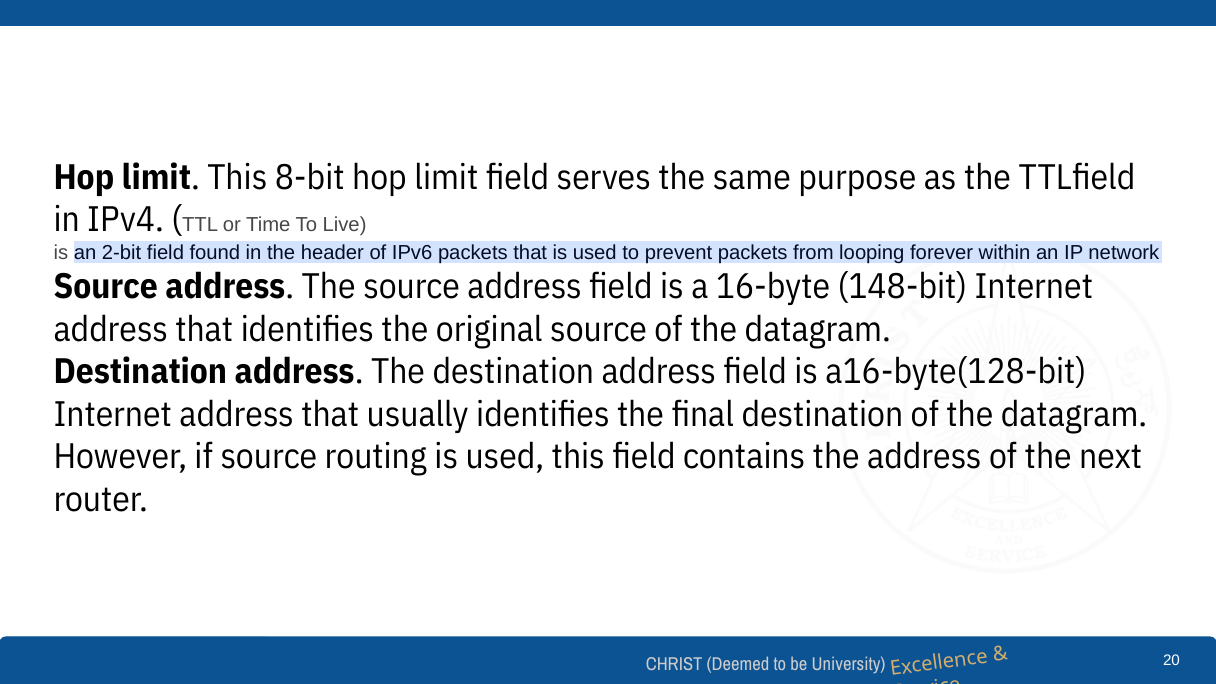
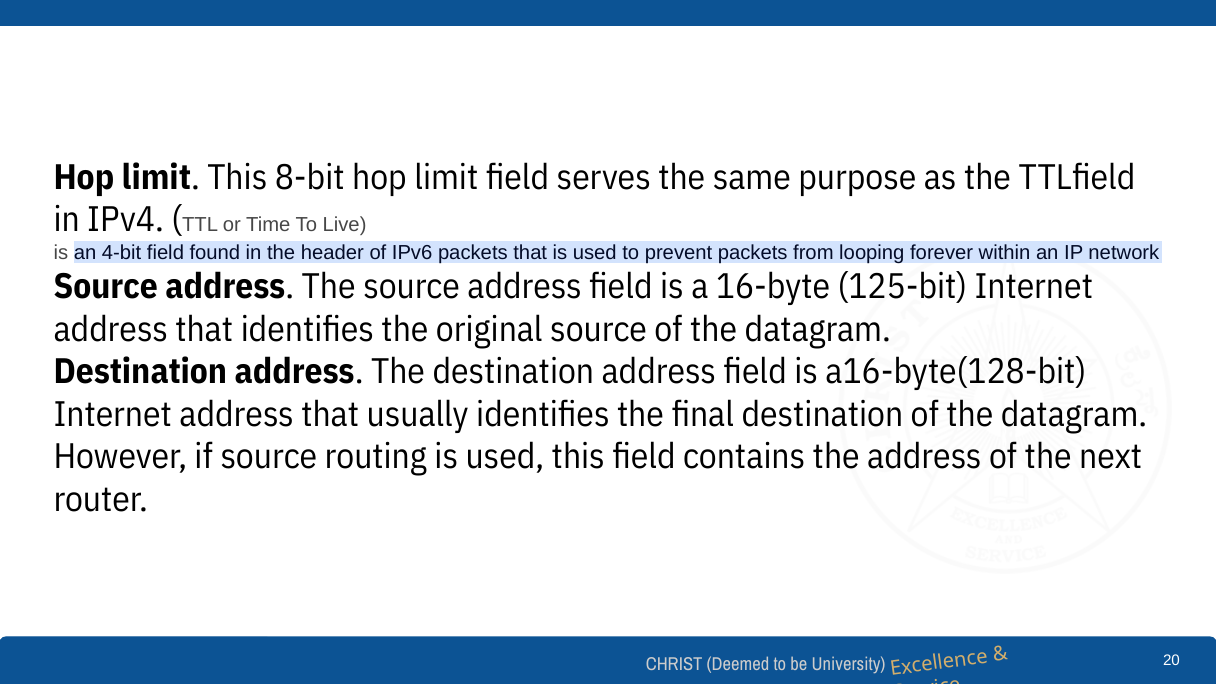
2-bit: 2-bit -> 4-bit (122, 252)
148-bit: 148-bit -> 125-bit (902, 287)
